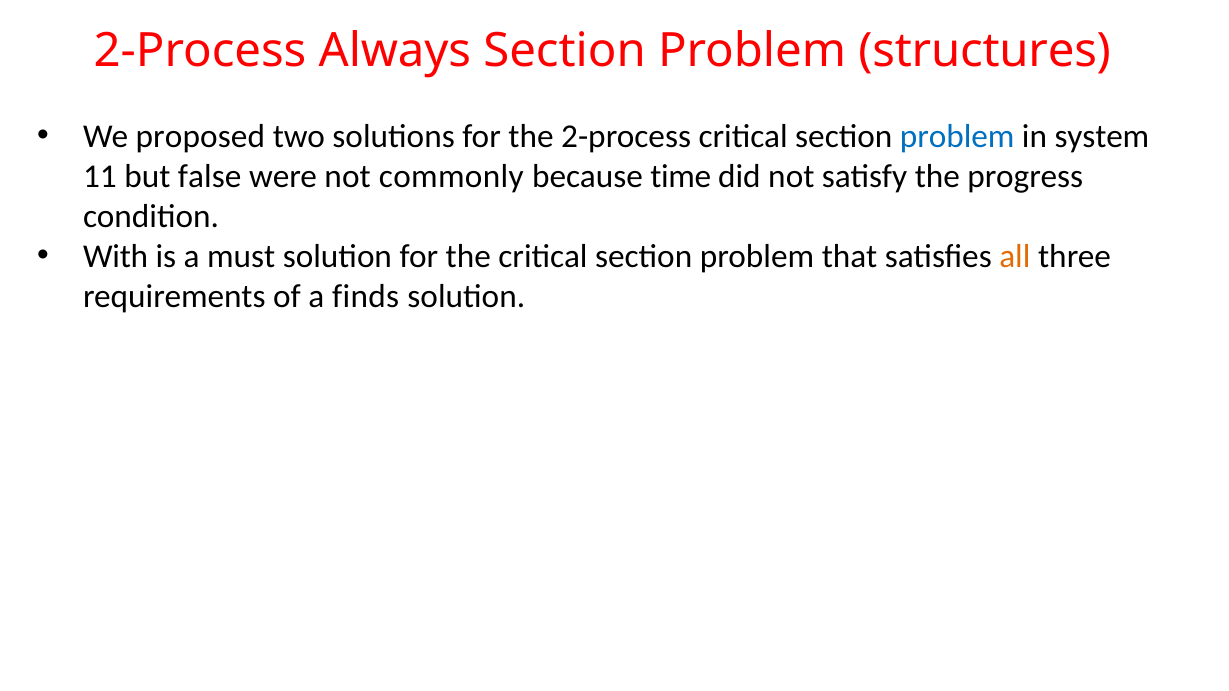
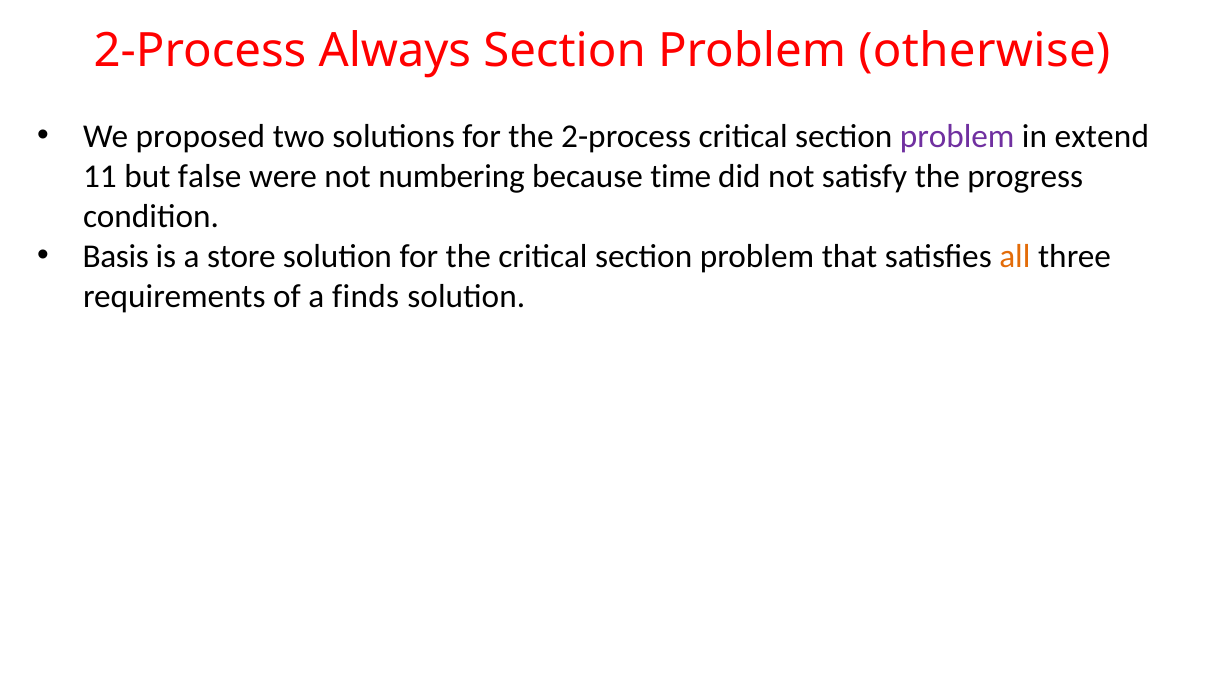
structures: structures -> otherwise (984, 51)
problem colour: blue -> purple (957, 137)
system: system -> extend (1102, 137)
commonly: commonly -> numbering (452, 177)
With: With -> Basis (116, 257)
must: must -> store (241, 257)
